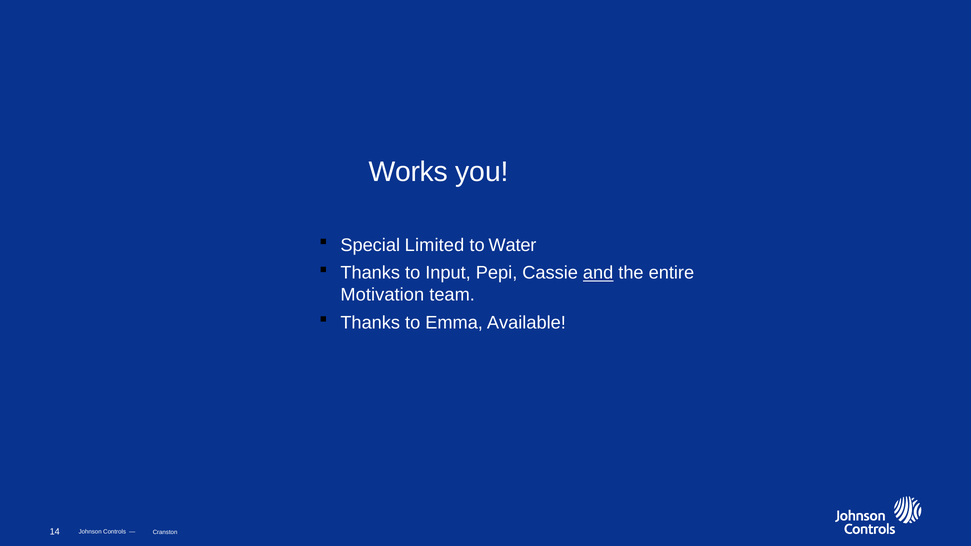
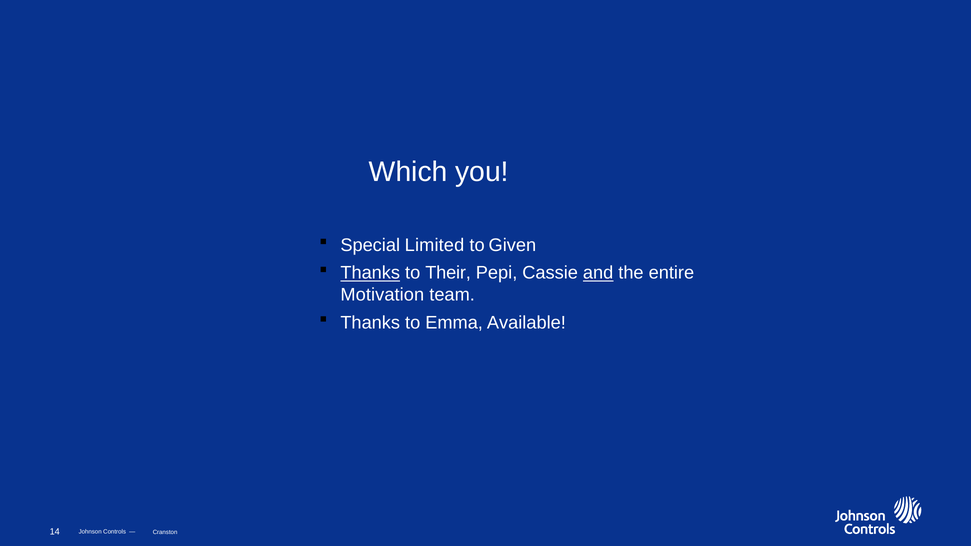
Works: Works -> Which (408, 172)
Water: Water -> Given (512, 245)
Thanks underline: none -> present (370, 273)
Input: Input -> Their (448, 273)
